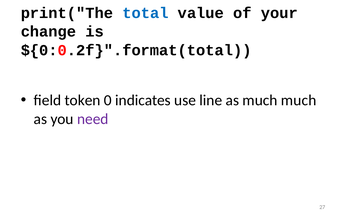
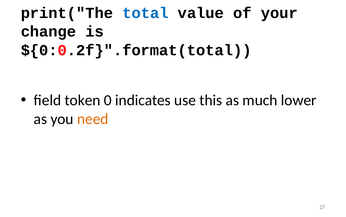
line: line -> this (211, 100)
much much: much -> lower (299, 100)
need colour: purple -> orange (93, 119)
